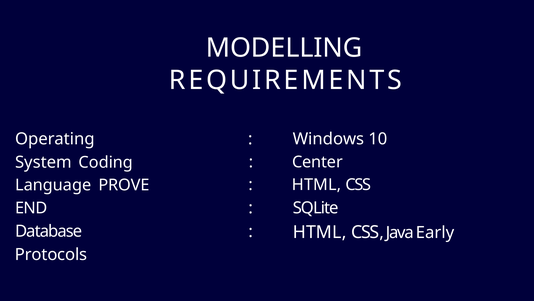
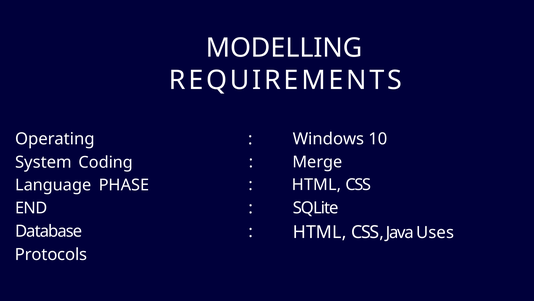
Center: Center -> Merge (317, 162)
PROVE: PROVE -> PHASE (124, 185)
Early: Early -> Uses (435, 232)
